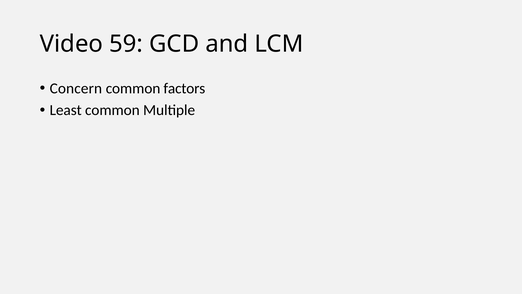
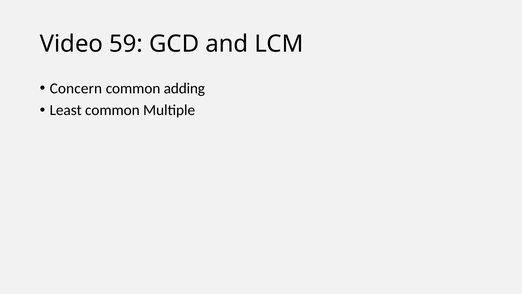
factors: factors -> adding (184, 88)
